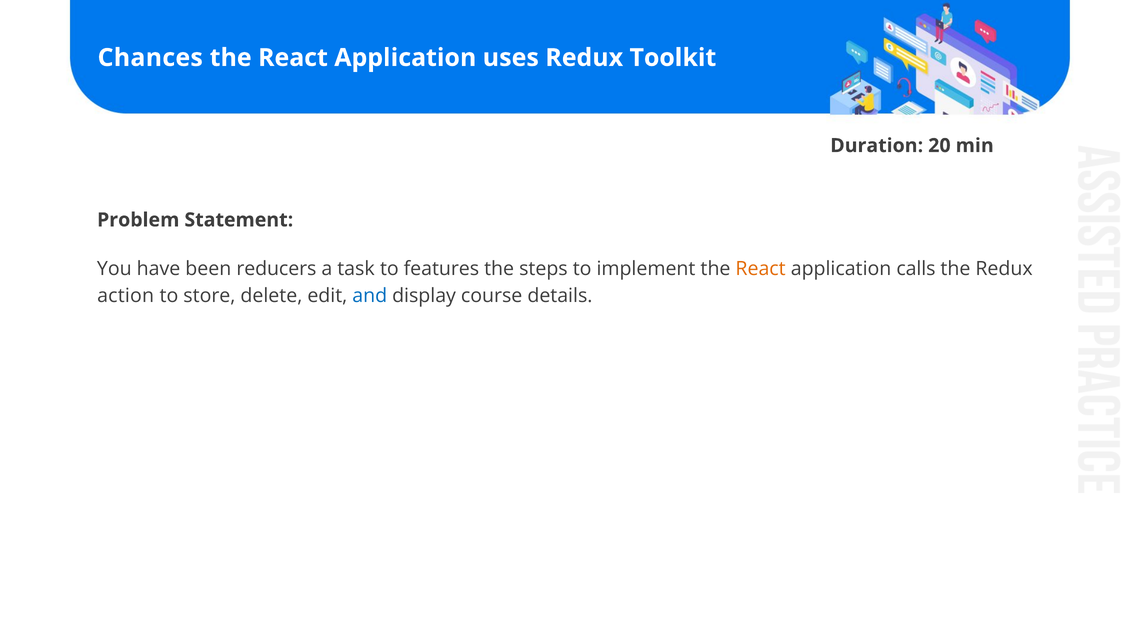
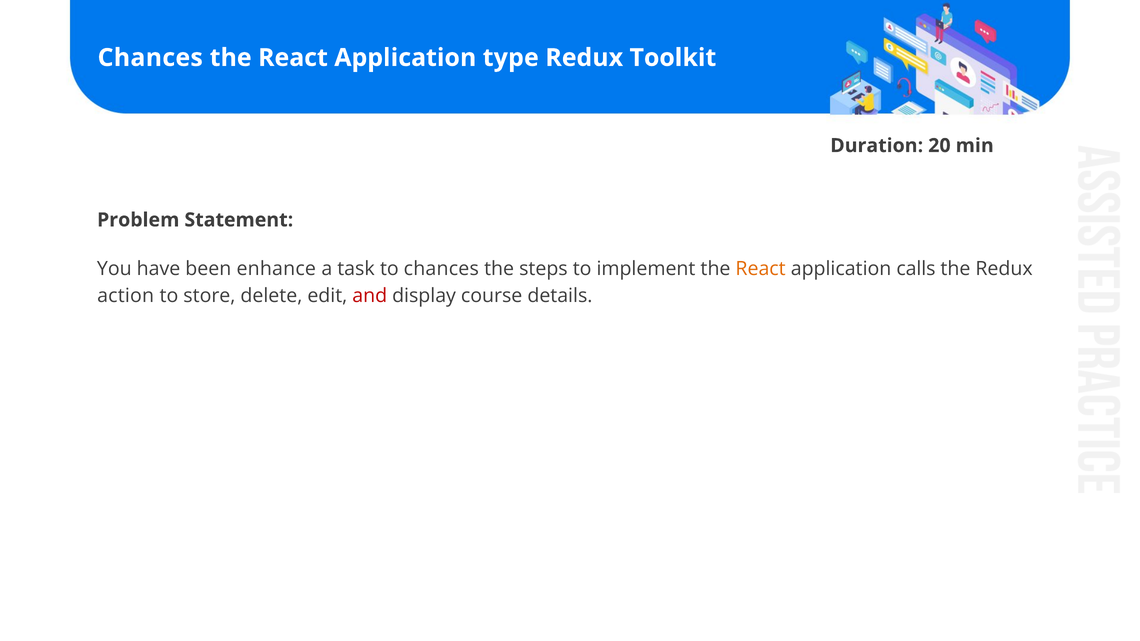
uses: uses -> type (511, 58)
reducers: reducers -> enhance (276, 269)
to features: features -> chances (441, 269)
and colour: blue -> red (370, 296)
